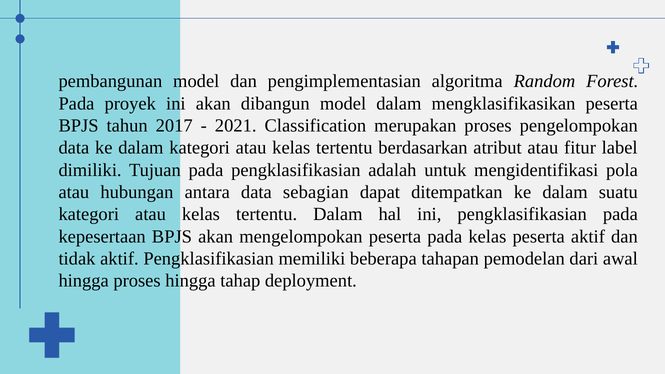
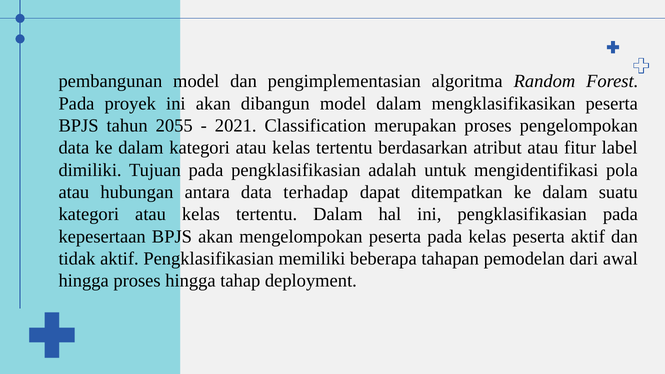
2017: 2017 -> 2055 (174, 126)
sebagian: sebagian -> terhadap (316, 192)
